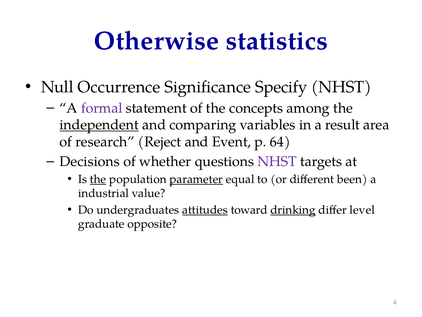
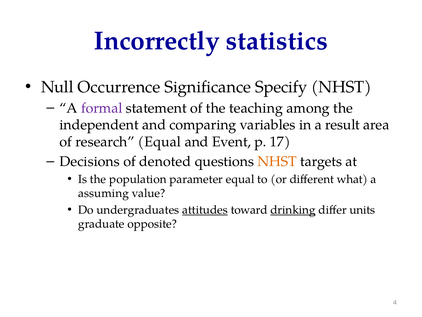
Otherwise: Otherwise -> Incorrectly (157, 41)
concepts: concepts -> teaching (256, 108)
independent underline: present -> none (99, 125)
research Reject: Reject -> Equal (160, 142)
64: 64 -> 17 (280, 142)
whether: whether -> denoted (165, 161)
NHST colour: purple -> orange (277, 161)
the underline: present -> none (98, 179)
parameter underline: present -> none (196, 179)
been: been -> what (352, 179)
industrial: industrial -> assuming (104, 193)
level: level -> units (362, 209)
